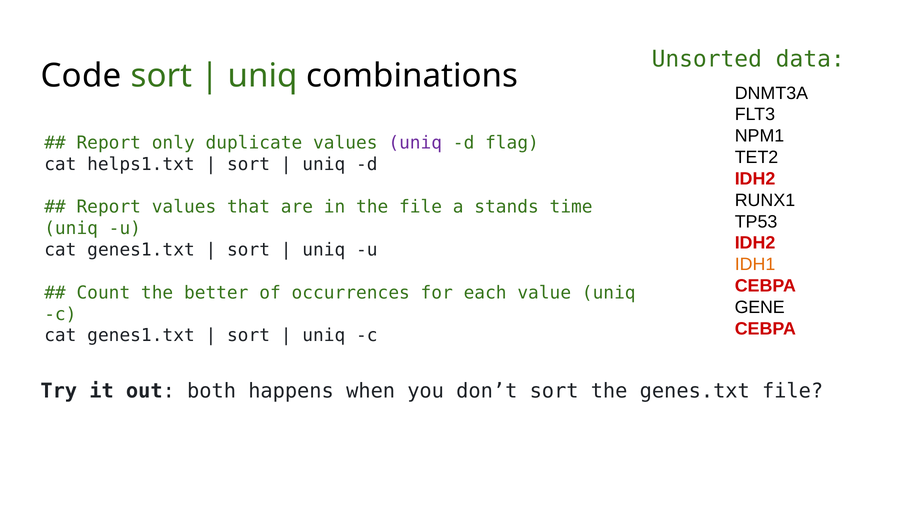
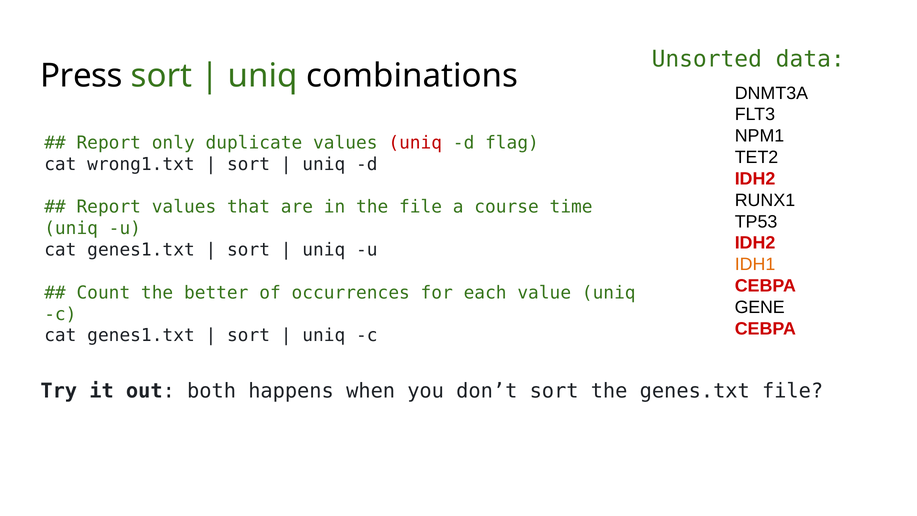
Code: Code -> Press (81, 76)
uniq colour: purple -> red (415, 143)
helps1.txt: helps1.txt -> wrong1.txt (141, 164)
stands: stands -> course (507, 207)
